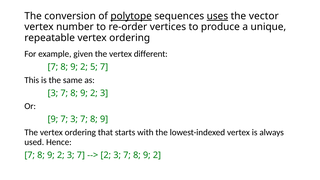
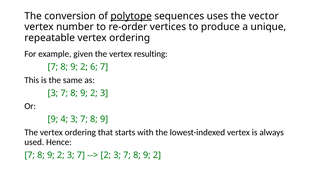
uses underline: present -> none (217, 16)
different: different -> resulting (151, 54)
5: 5 -> 6 (94, 67)
9 7: 7 -> 4 (64, 119)
